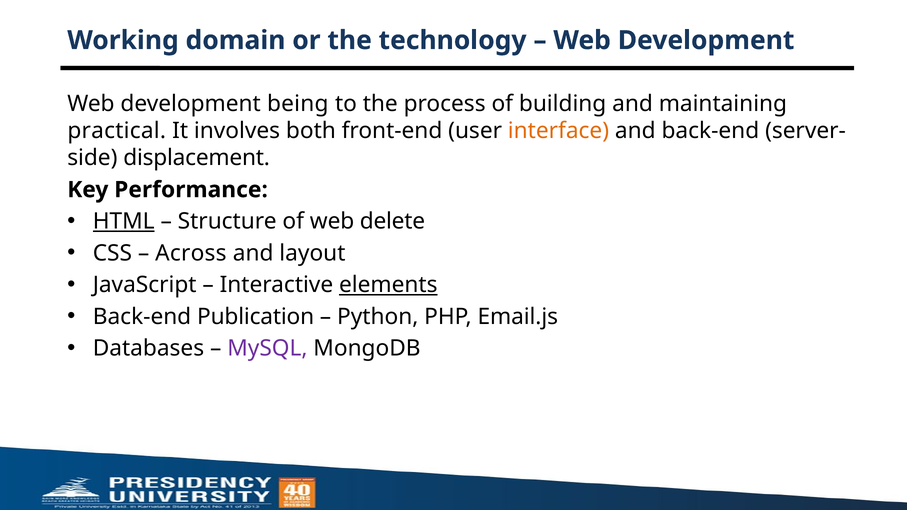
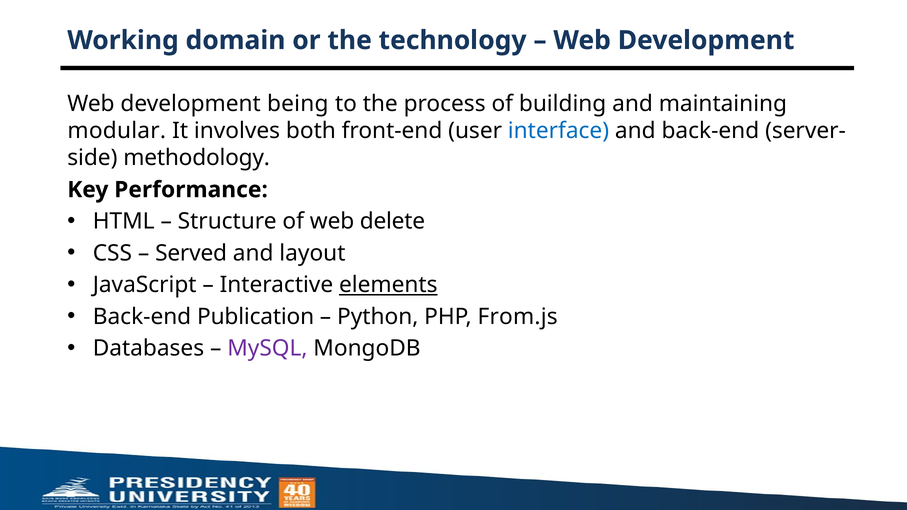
practical: practical -> modular (117, 131)
interface colour: orange -> blue (558, 131)
displacement: displacement -> methodology (197, 158)
HTML underline: present -> none (124, 222)
Across: Across -> Served (191, 253)
Email.js: Email.js -> From.js (518, 317)
